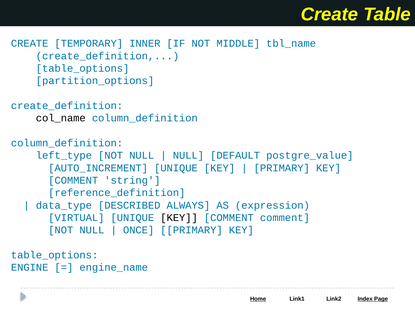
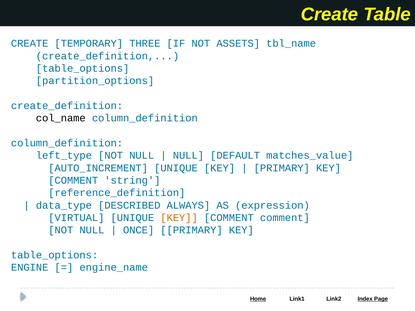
INNER: INNER -> THREE (145, 44)
MIDDLE: MIDDLE -> ASSETS (238, 44)
postgre_value: postgre_value -> matches_value (310, 156)
KEY colour: black -> orange (179, 218)
